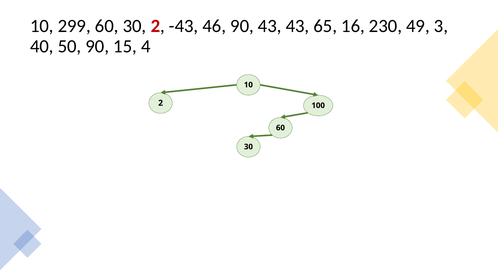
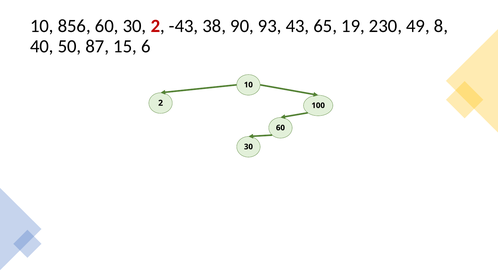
299: 299 -> 856 (74, 26)
46: 46 -> 38 (214, 26)
90 43: 43 -> 93 (270, 26)
16: 16 -> 19 (353, 26)
3: 3 -> 8 (441, 26)
50 90: 90 -> 87 (97, 46)
4: 4 -> 6 (146, 46)
